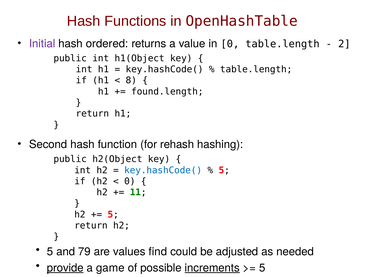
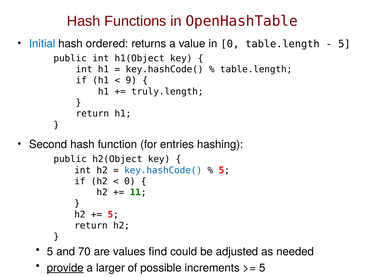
Initial colour: purple -> blue (42, 44)
2: 2 -> 5 (344, 44)
8: 8 -> 9 (131, 80)
found.length: found.length -> truly.length (167, 91)
rehash: rehash -> entries (177, 144)
79: 79 -> 70 (84, 251)
game: game -> larger (110, 268)
increments underline: present -> none (212, 268)
